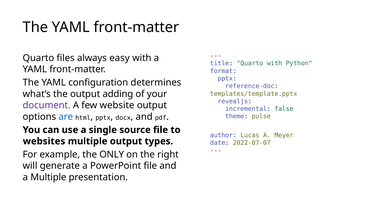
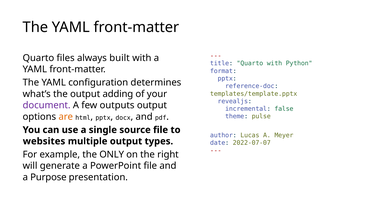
easy: easy -> built (120, 58)
website: website -> outputs (117, 105)
are colour: blue -> orange (66, 116)
a Multiple: Multiple -> Purpose (48, 177)
